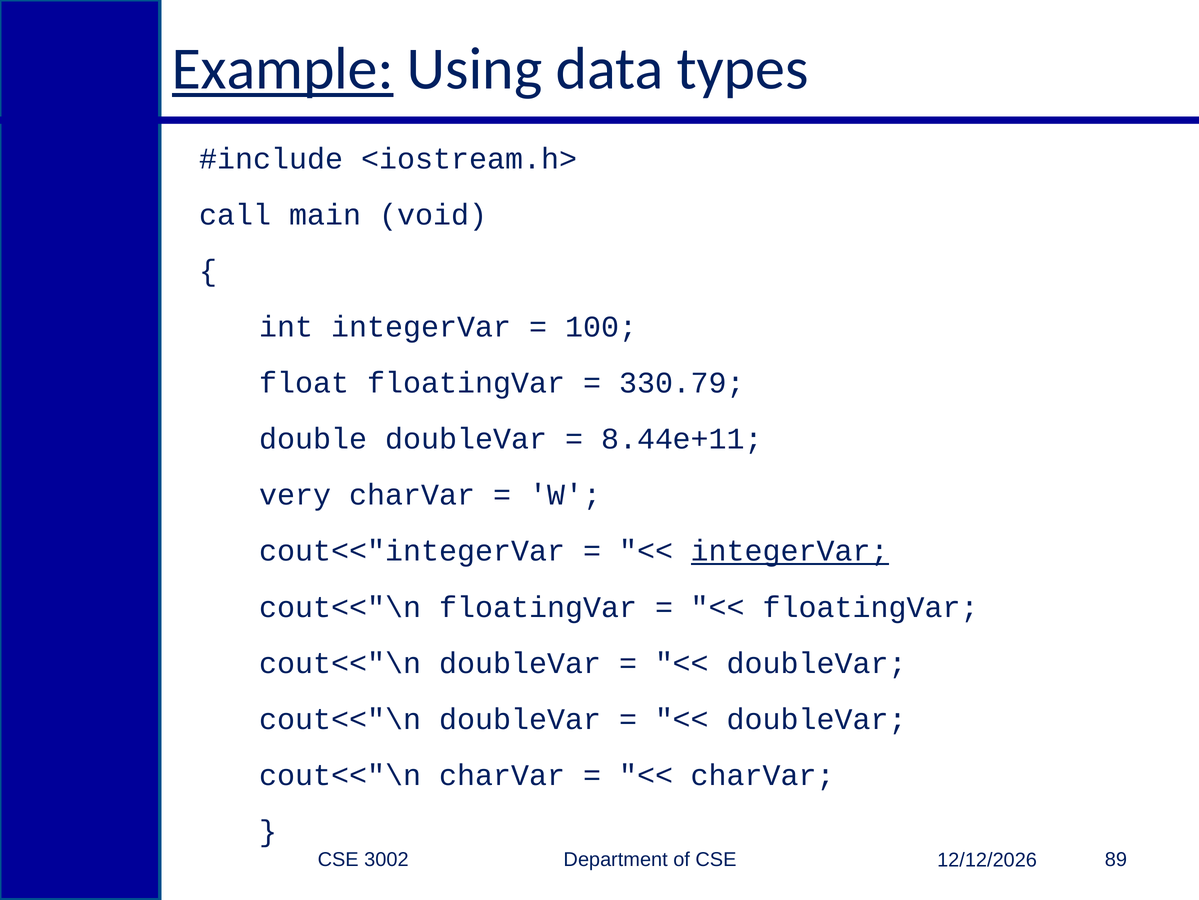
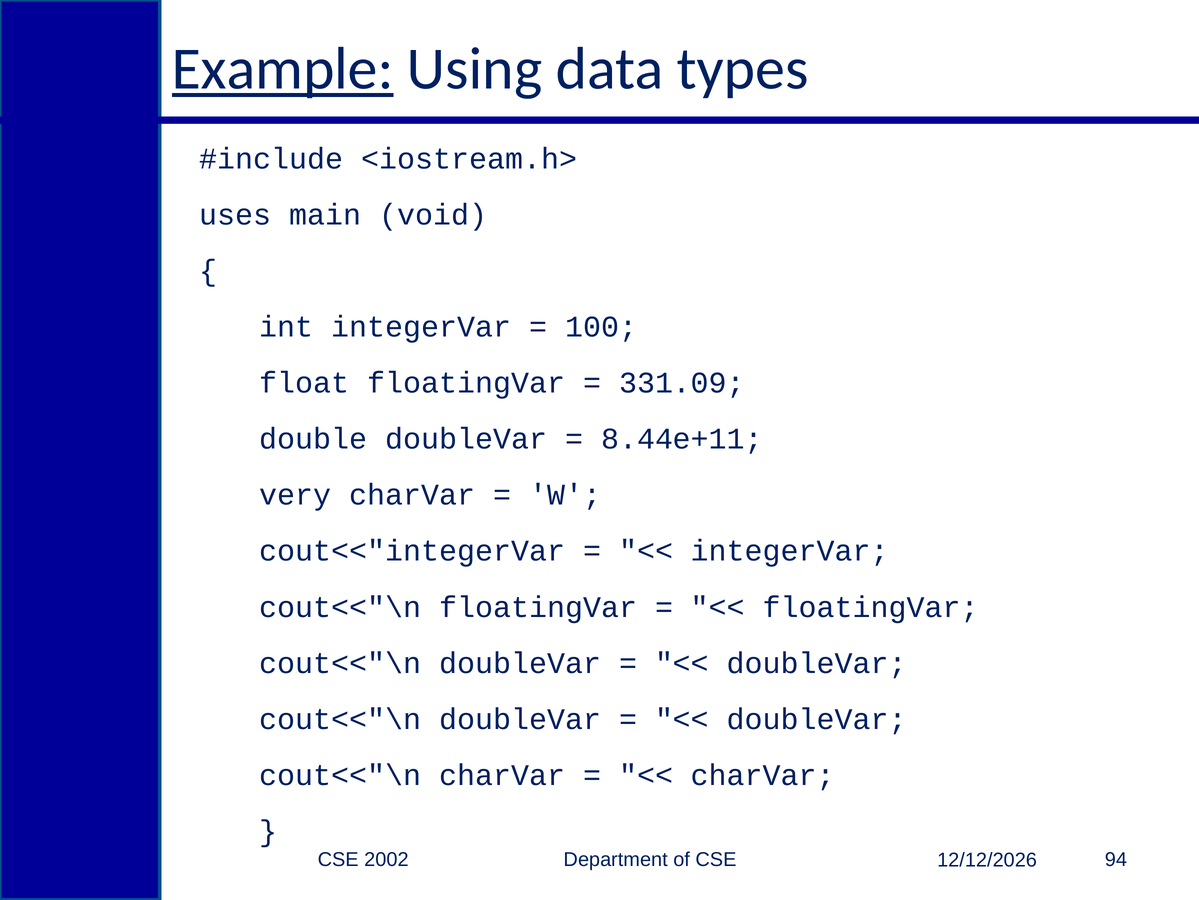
call: call -> uses (235, 215)
330.79: 330.79 -> 331.09 (682, 383)
integerVar underline: present -> none (790, 551)
3002: 3002 -> 2002 (386, 859)
89: 89 -> 94 (1116, 859)
